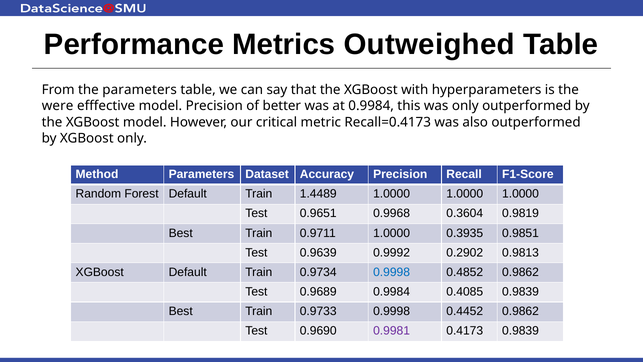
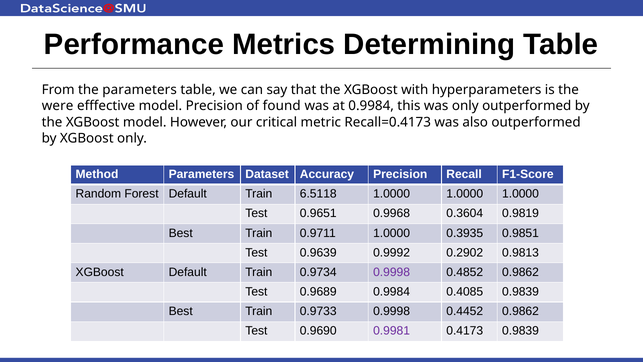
Outweighed: Outweighed -> Determining (429, 44)
better: better -> found (282, 106)
1.4489: 1.4489 -> 6.5118 (318, 194)
0.9998 colour: blue -> purple (392, 272)
